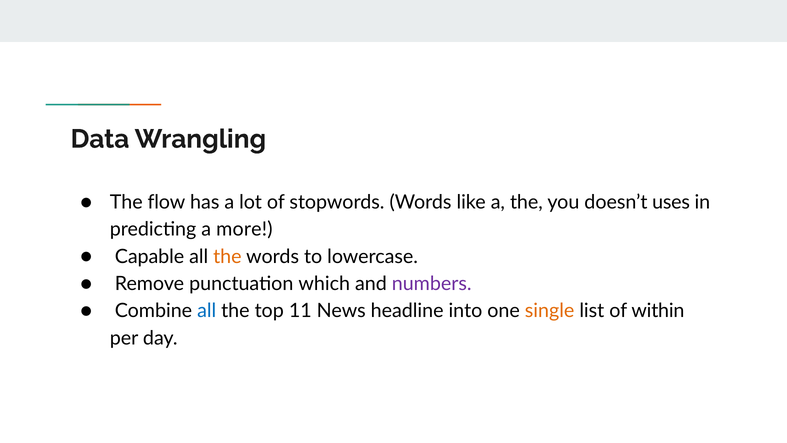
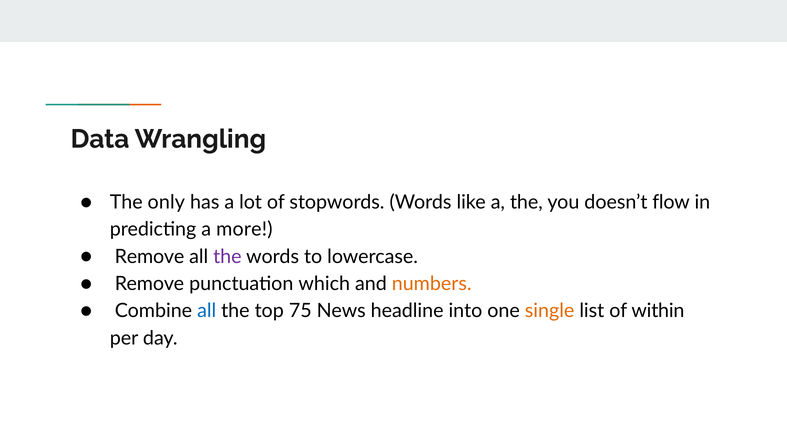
flow: flow -> only (166, 202)
uses: uses -> flow (671, 202)
Capable: Capable -> Remove (150, 256)
the colour: orange -> purple (227, 256)
numbers colour: purple -> orange (432, 284)
11: 11 -> 75 (300, 311)
